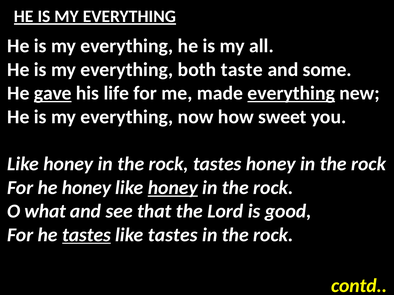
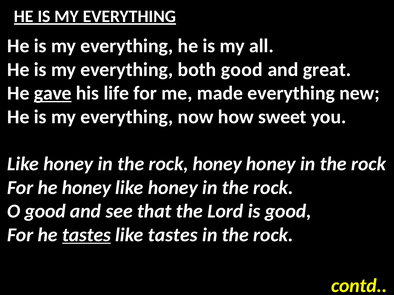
both taste: taste -> good (242, 70)
some: some -> great (327, 70)
everything underline: present -> none (291, 93)
rock tastes: tastes -> honey (217, 164)
honey underline: present -> none (173, 188)
O what: what -> good (45, 212)
